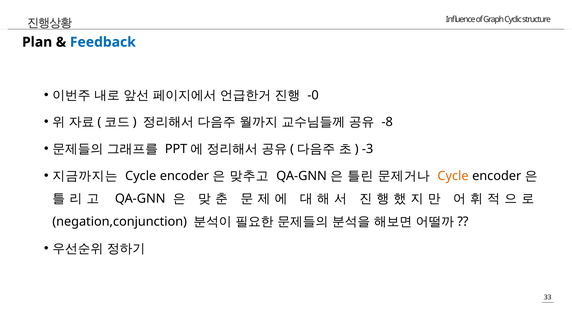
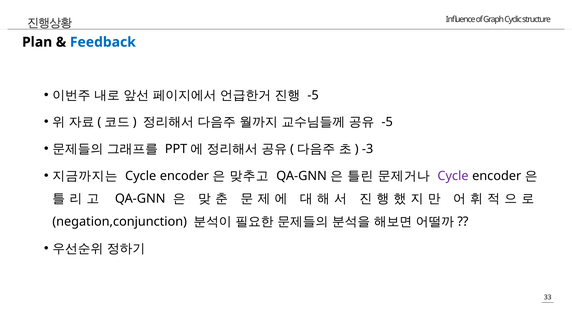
-0: -0 -> -5 (313, 95)
-8: -8 -> -5 (387, 122)
Cycle colour: orange -> purple (453, 176)
